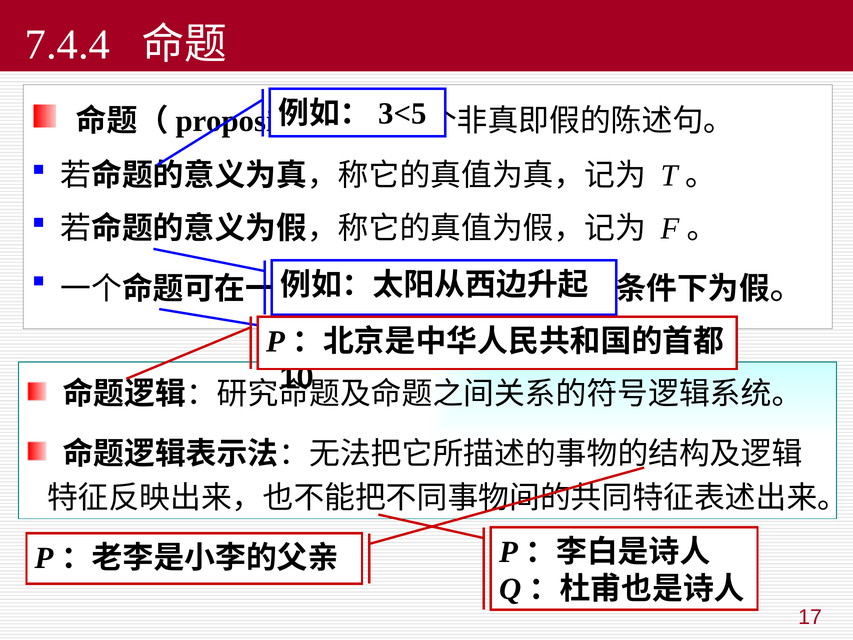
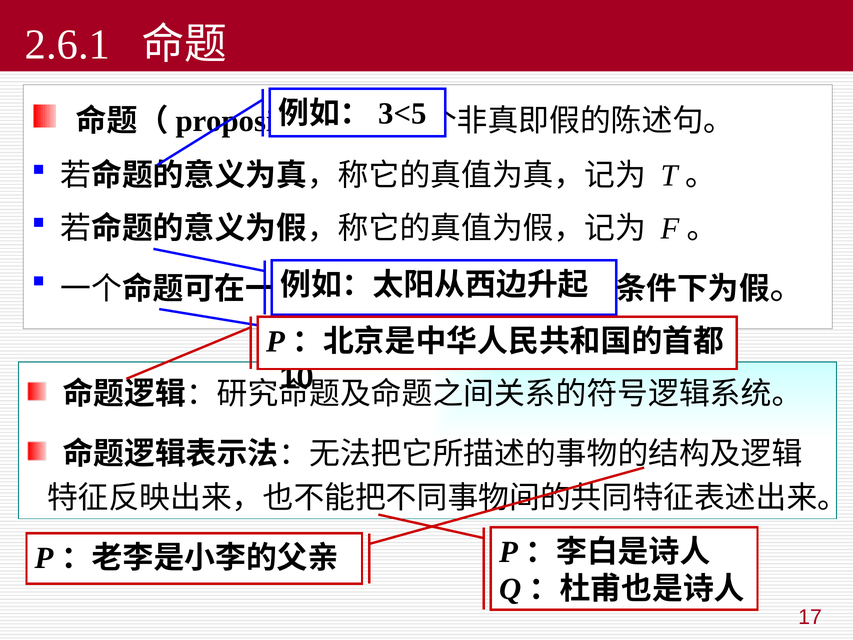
7.4.4: 7.4.4 -> 2.6.1 (68, 44)
